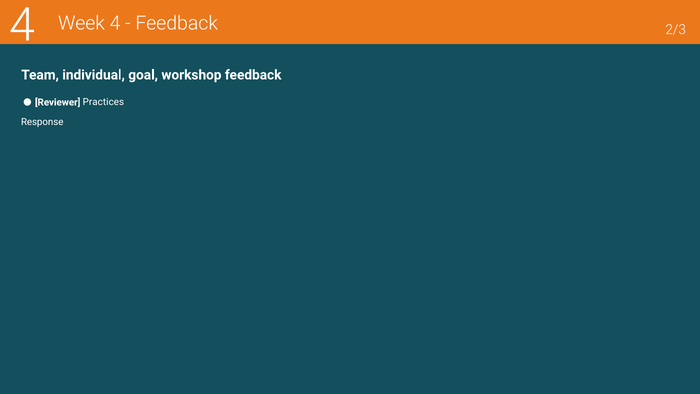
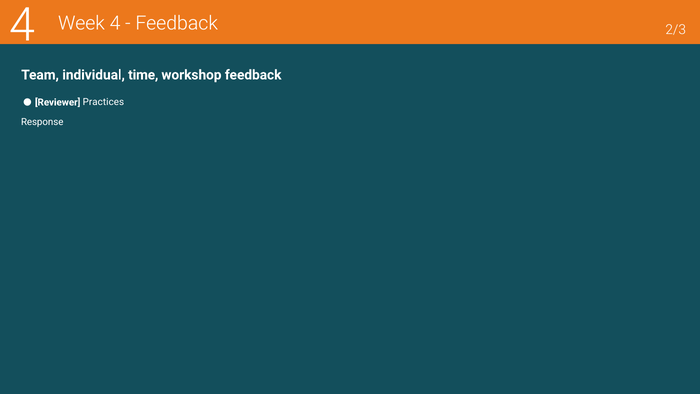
goal: goal -> time (143, 75)
